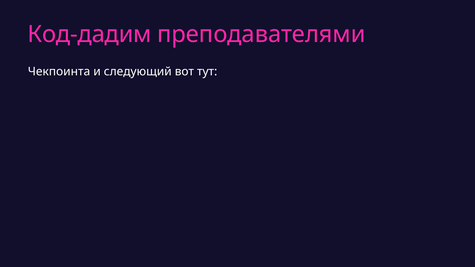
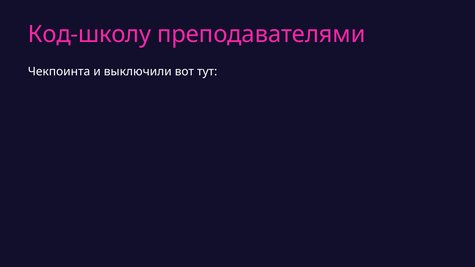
Код-дадим: Код-дадим -> Код-школу (89, 35)
следующий: следующий -> выключили (138, 72)
